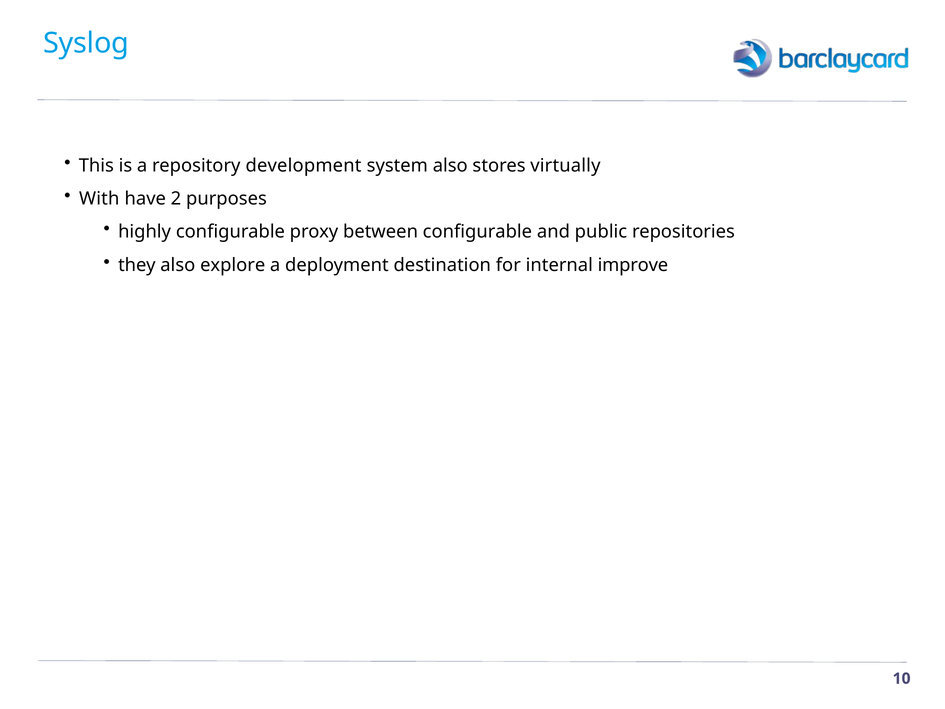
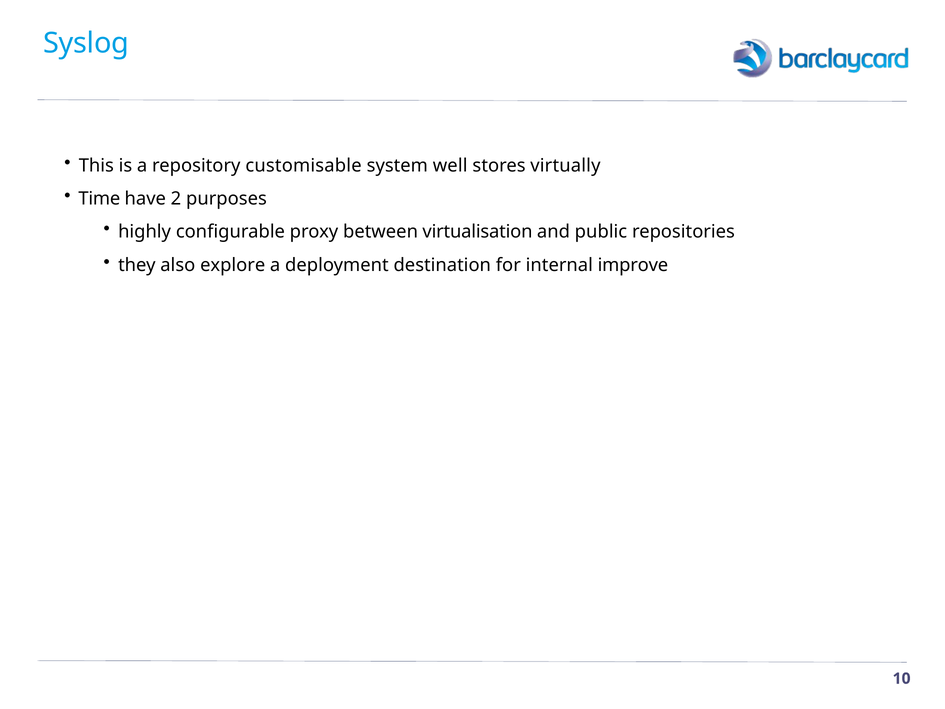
development: development -> customisable (304, 166)
system also: also -> well (450, 166)
With: With -> Time (99, 199)
between configurable: configurable -> virtualisation (477, 232)
